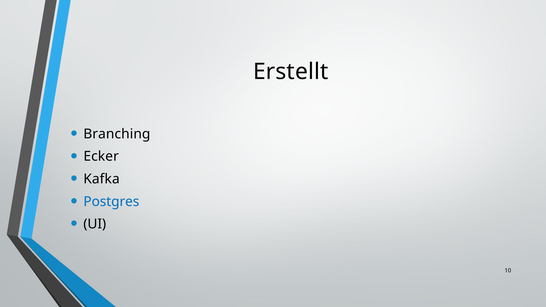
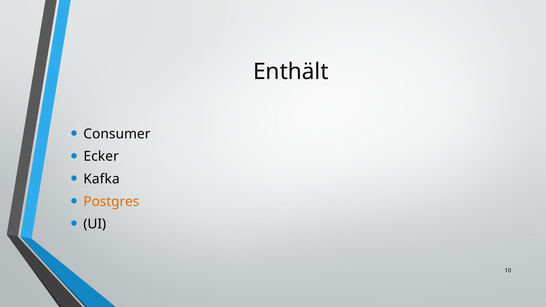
Erstellt: Erstellt -> Enthält (291, 72)
Branching: Branching -> Consumer (117, 134)
Postgres colour: blue -> orange (111, 202)
